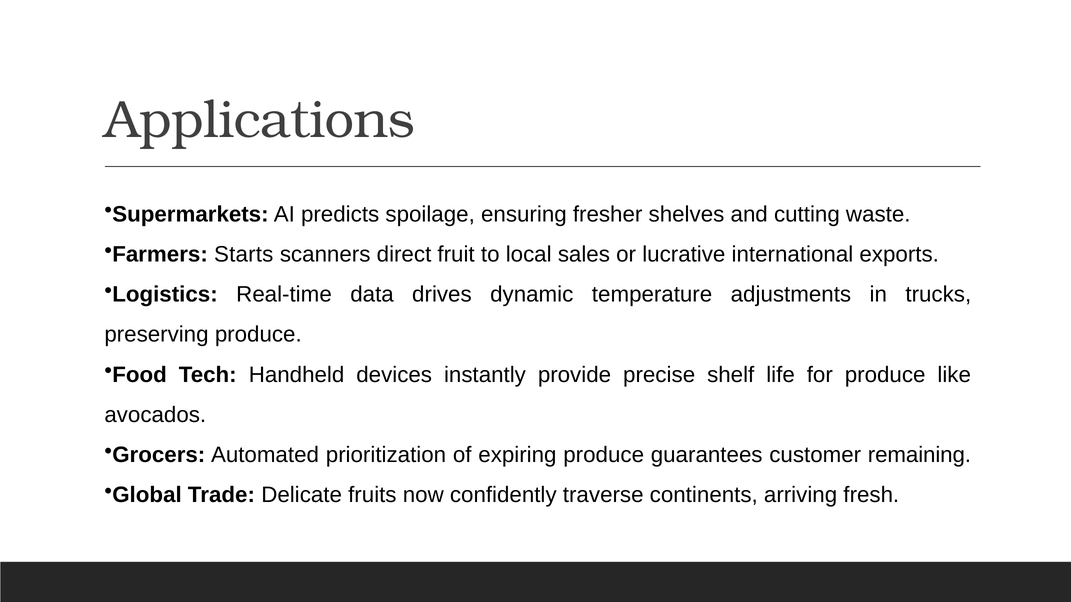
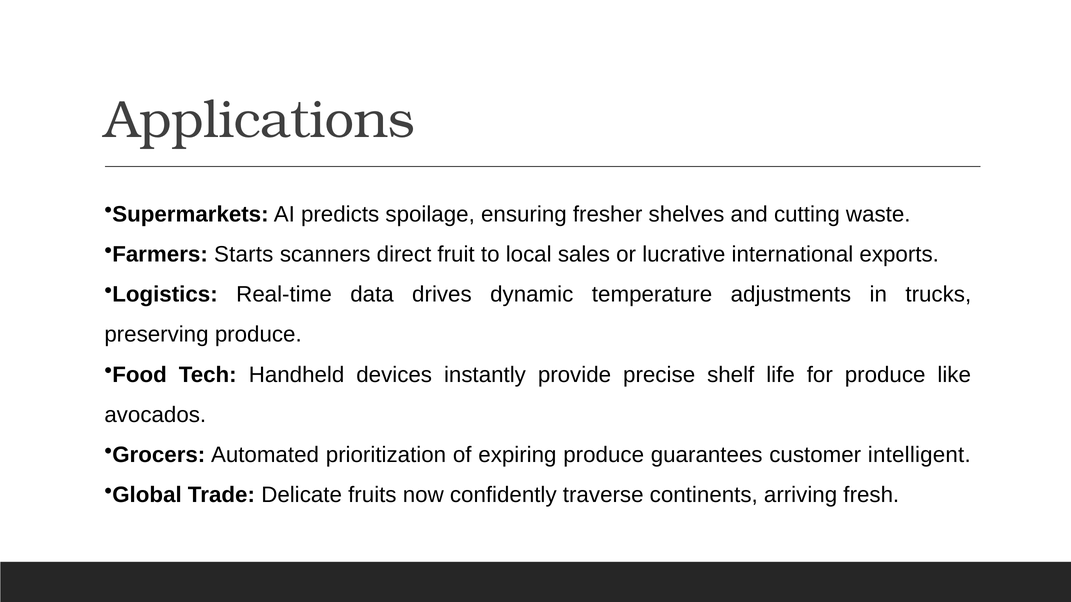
remaining: remaining -> intelligent (919, 455)
